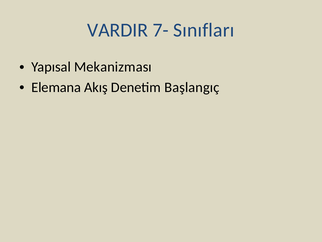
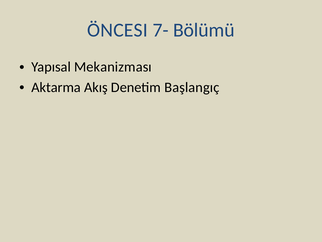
VARDIR: VARDIR -> ÖNCESI (118, 30)
Sınıfları: Sınıfları -> Bölümü (204, 30)
Elemana: Elemana -> Aktarma (56, 87)
